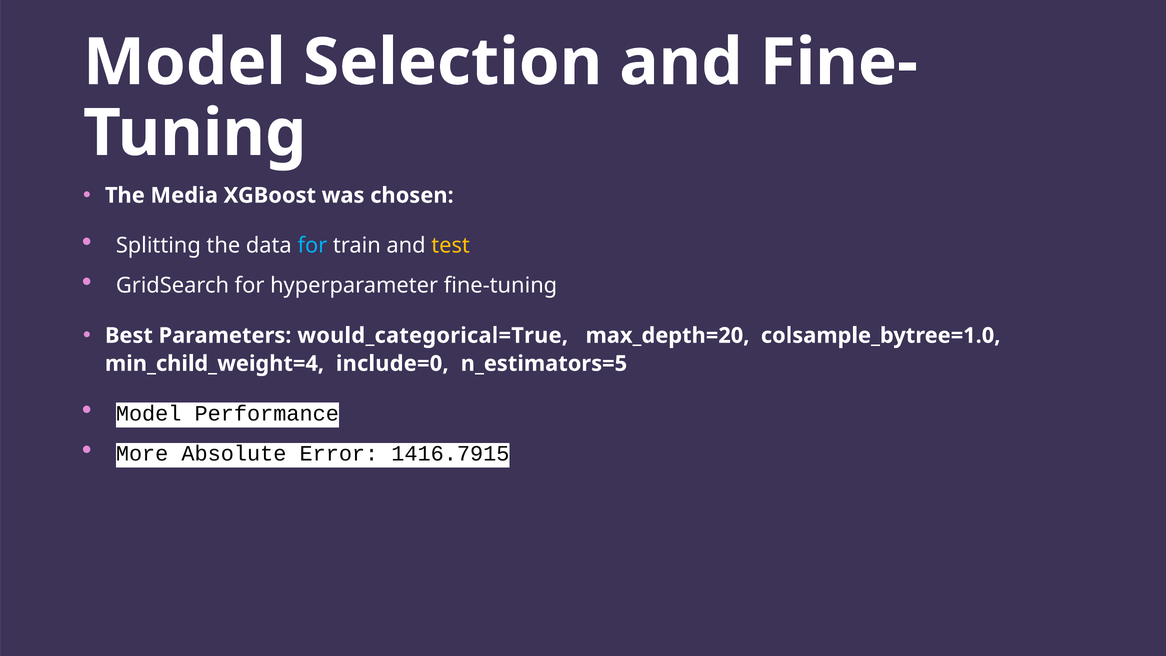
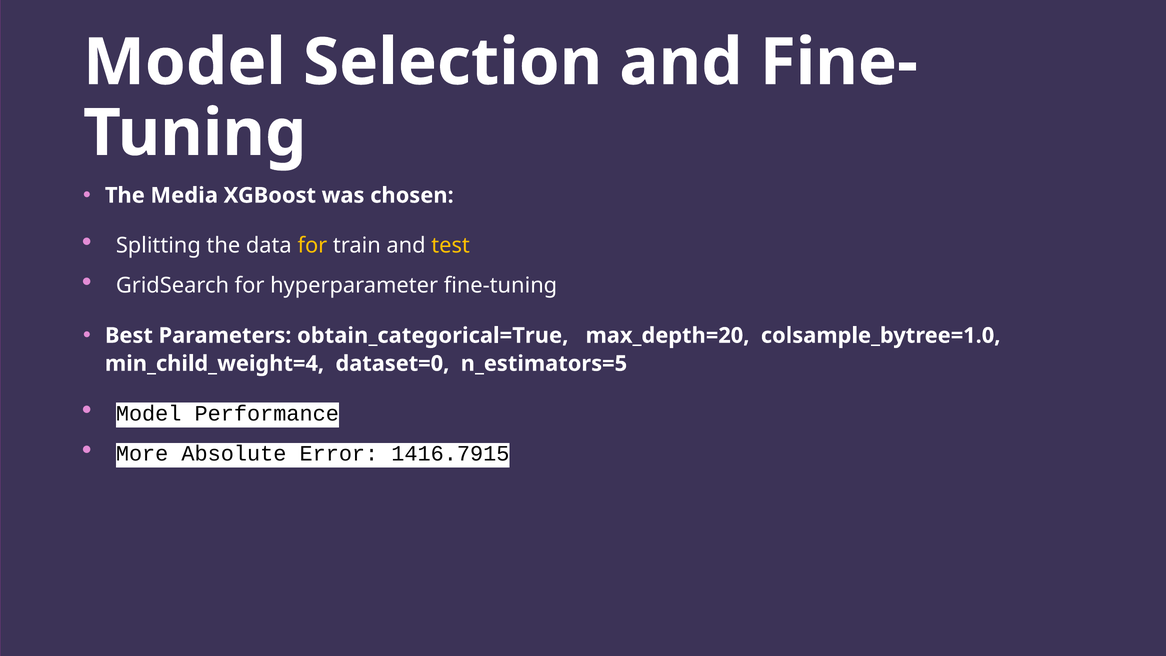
for colour: light blue -> yellow (312, 245)
would_categorical=True: would_categorical=True -> obtain_categorical=True (433, 335)
include=0: include=0 -> dataset=0 (392, 364)
